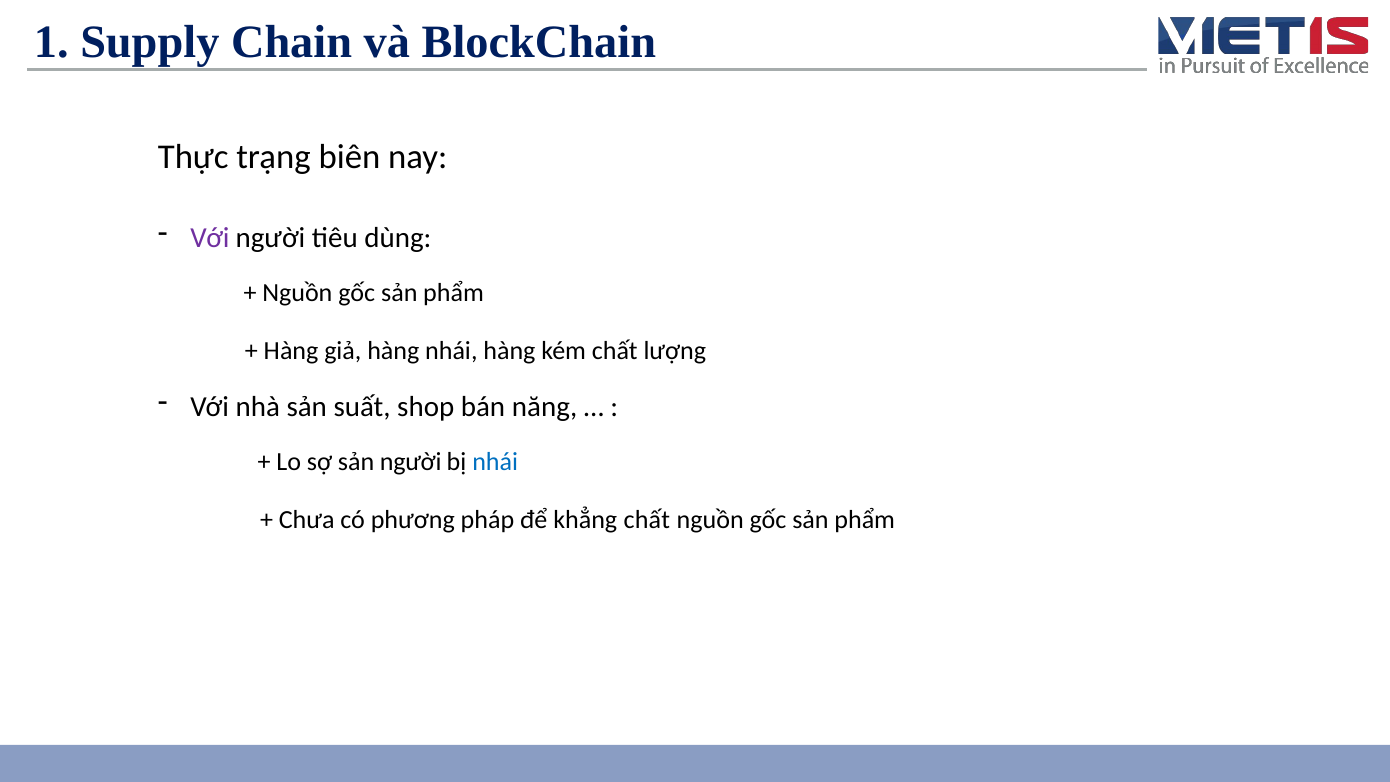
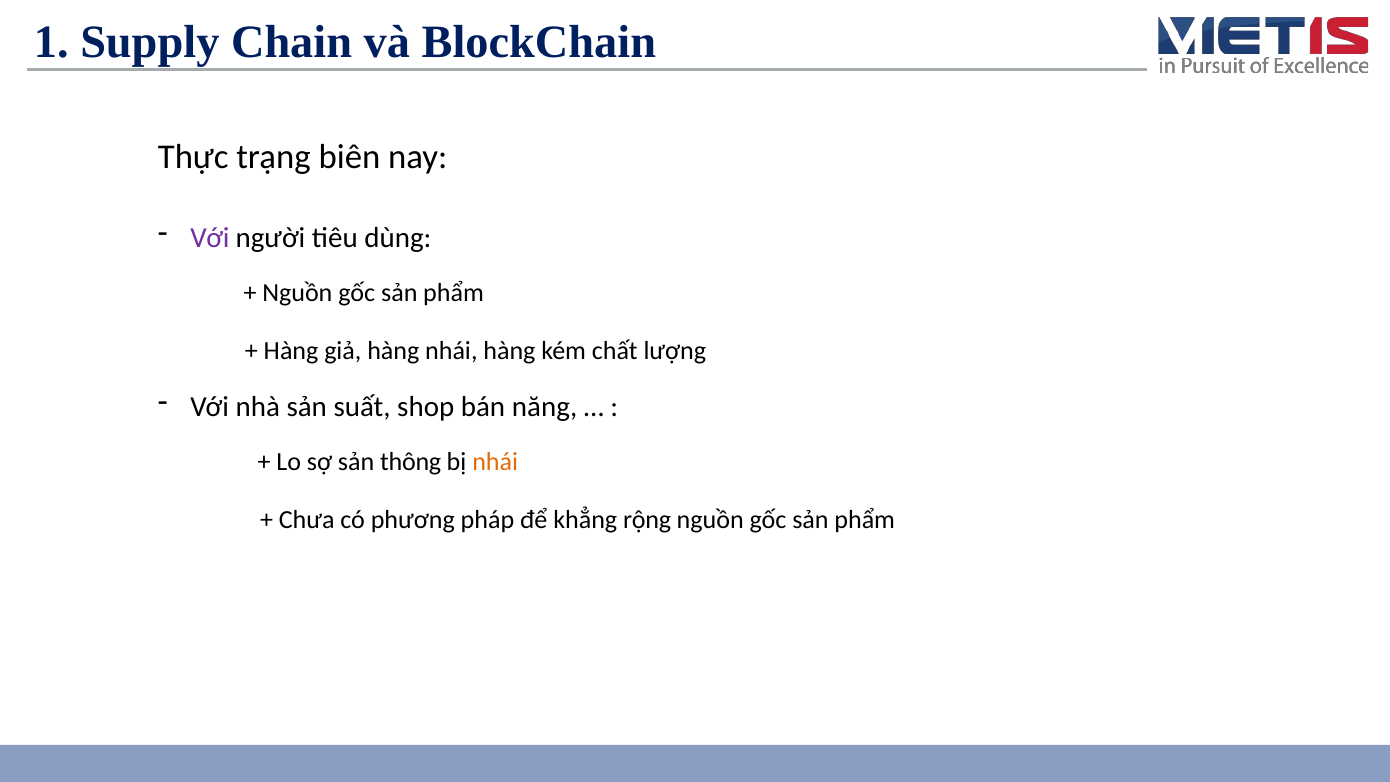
sản người: người -> thông (411, 462)
nhái colour: blue -> orange (495, 462)
khẳng chất: chất -> rộng (647, 520)
